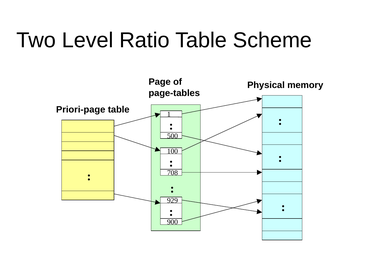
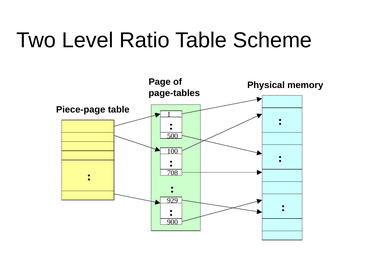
Priori-page: Priori-page -> Piece-page (81, 110)
